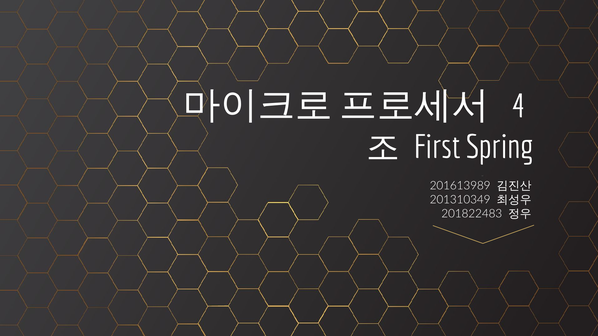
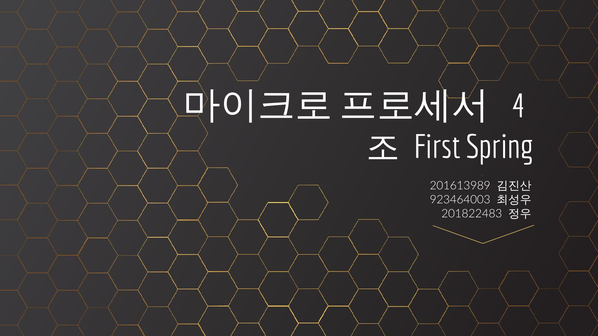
201310349: 201310349 -> 923464003 (460, 200)
